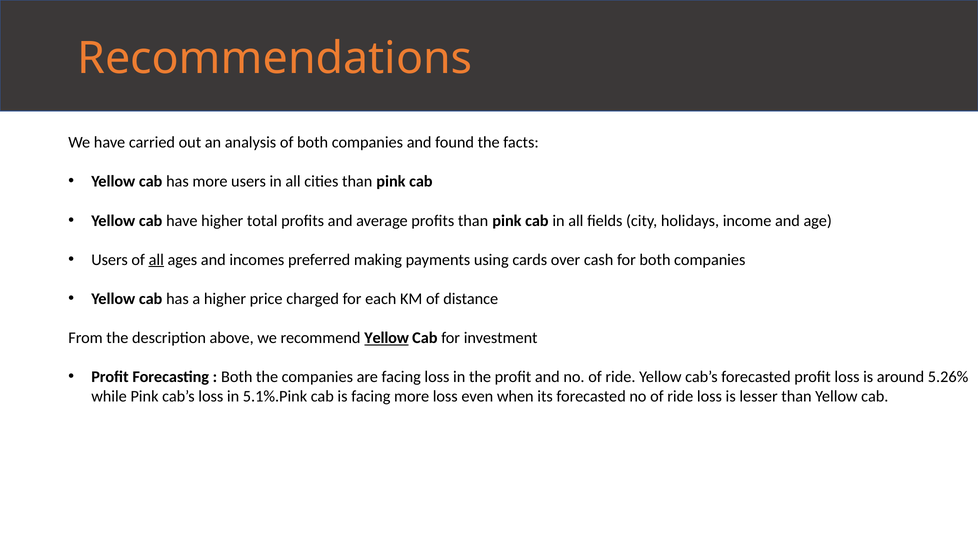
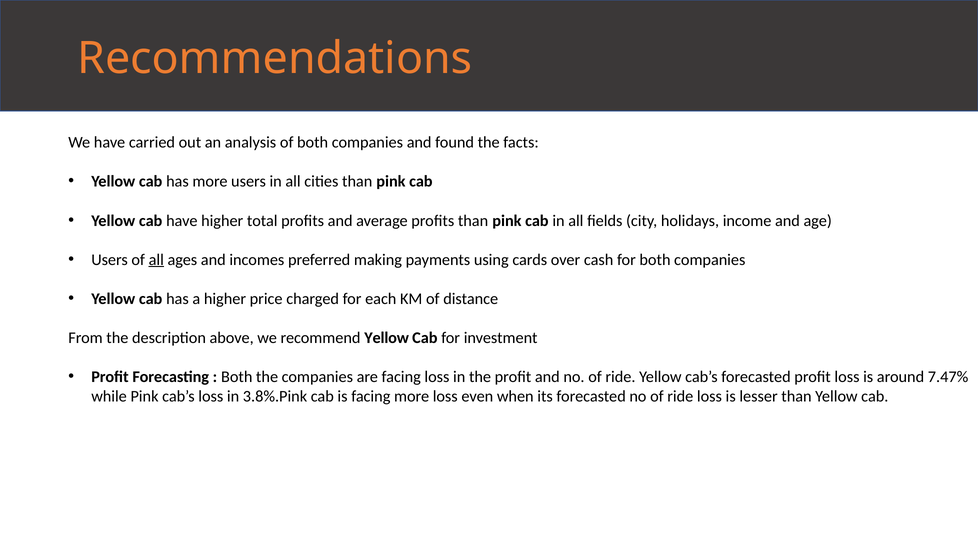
Yellow underline: present -> none (387, 338)
5.26%: 5.26% -> 7.47% (948, 377)
5.1%.Pink: 5.1%.Pink -> 3.8%.Pink (275, 397)
